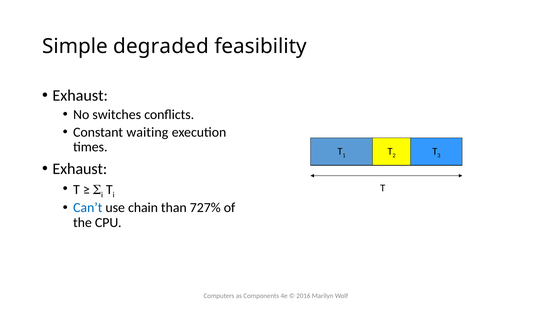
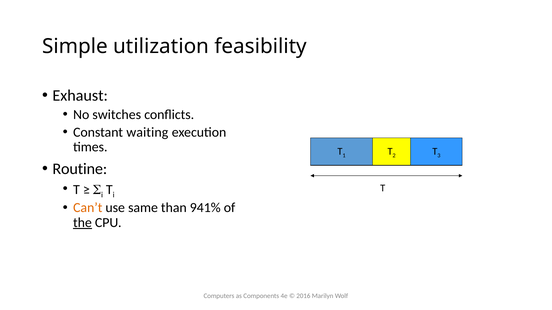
degraded: degraded -> utilization (161, 46)
Exhaust: Exhaust -> Routine (80, 169)
Can’t colour: blue -> orange (88, 208)
chain: chain -> same (143, 208)
727%: 727% -> 941% (205, 208)
the underline: none -> present (82, 223)
